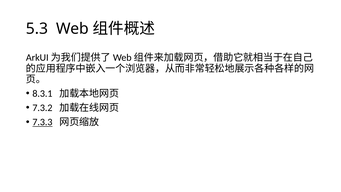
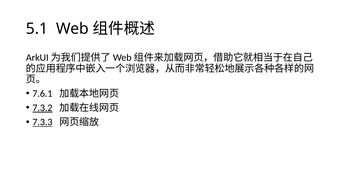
5.3: 5.3 -> 5.1 (37, 29)
8.3.1: 8.3.1 -> 7.6.1 (42, 93)
7.3.2 underline: none -> present (42, 108)
